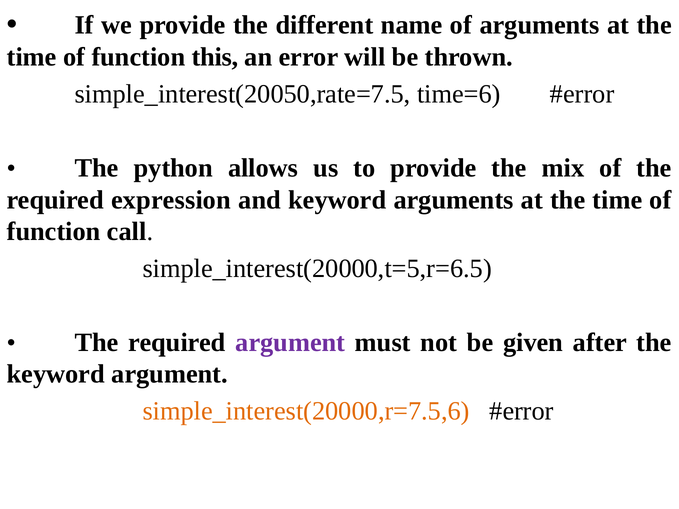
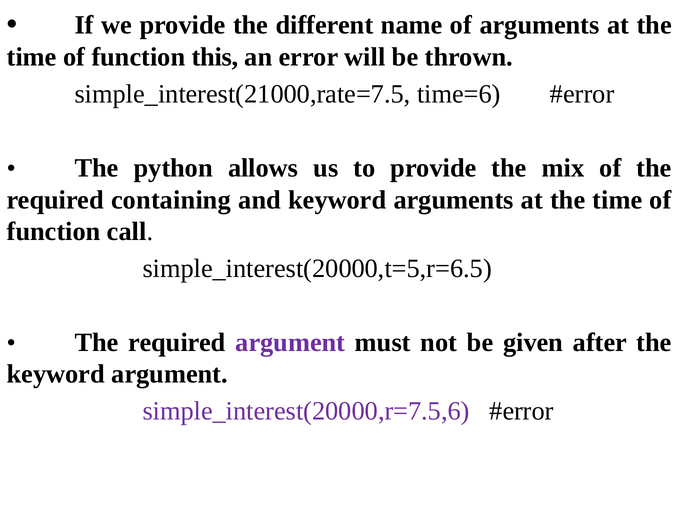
simple_interest(20050,rate=7.5: simple_interest(20050,rate=7.5 -> simple_interest(21000,rate=7.5 (243, 94)
expression: expression -> containing (171, 200)
simple_interest(20000,r=7.5,6 colour: orange -> purple (306, 411)
